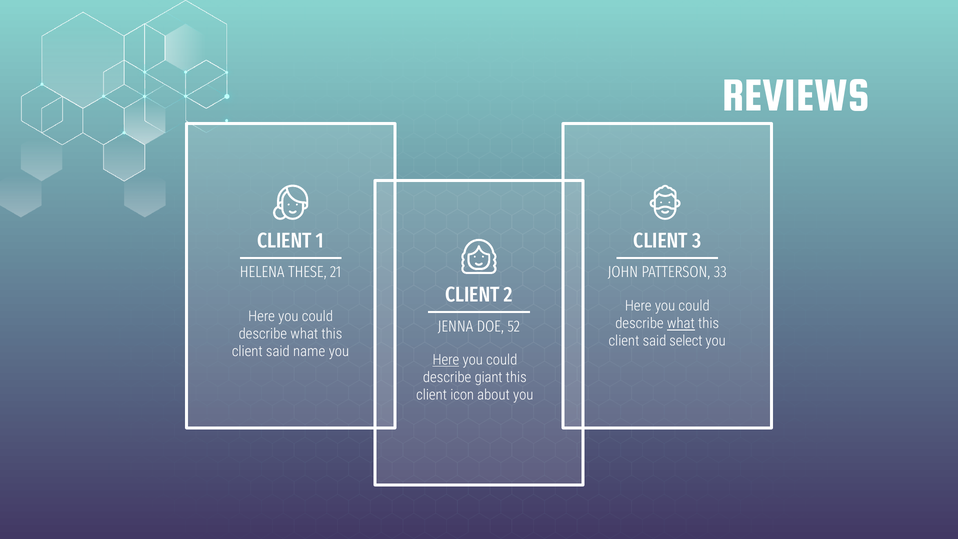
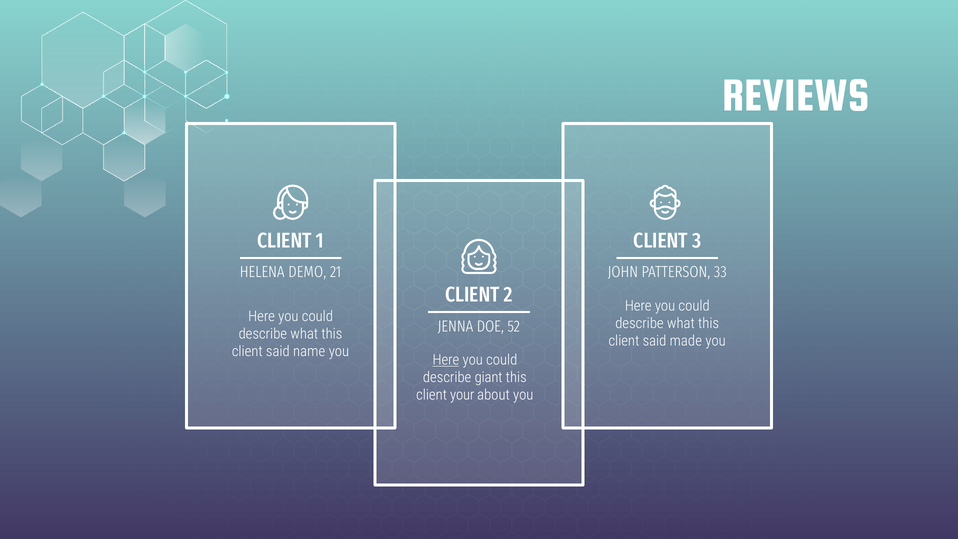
THESE: THESE -> DEMO (307, 272)
what underline: present -> none (681, 323)
select: select -> made (686, 341)
icon: icon -> your (462, 395)
